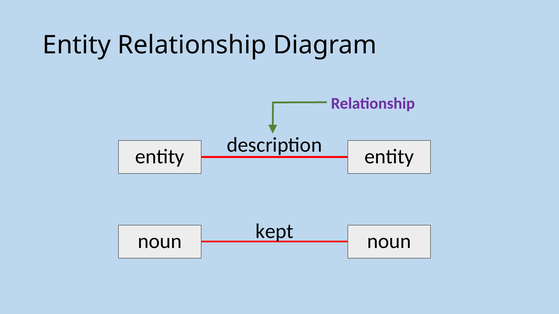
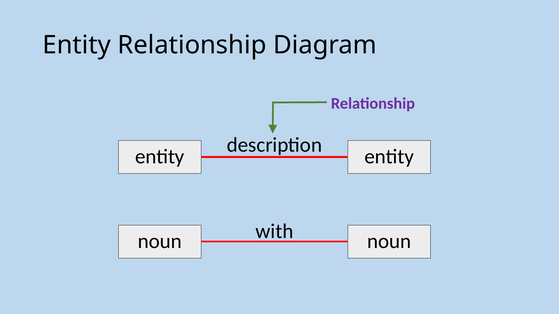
kept: kept -> with (274, 232)
